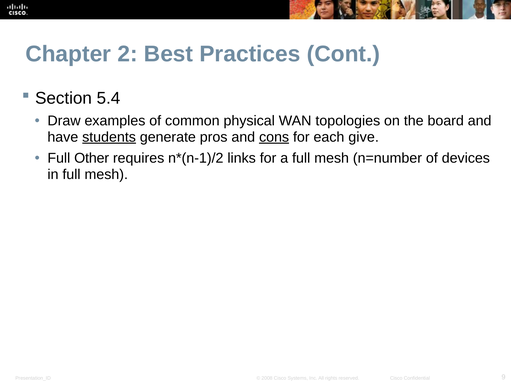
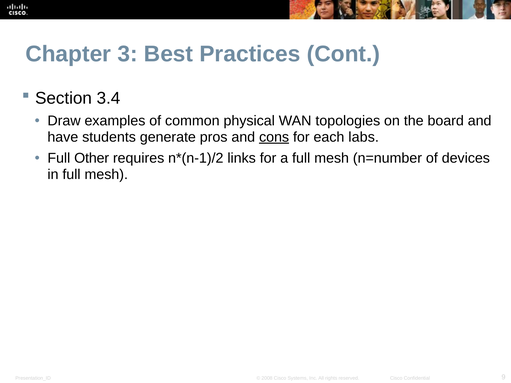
2: 2 -> 3 (128, 54)
5.4: 5.4 -> 3.4 (108, 98)
students underline: present -> none (109, 137)
give: give -> labs (364, 137)
